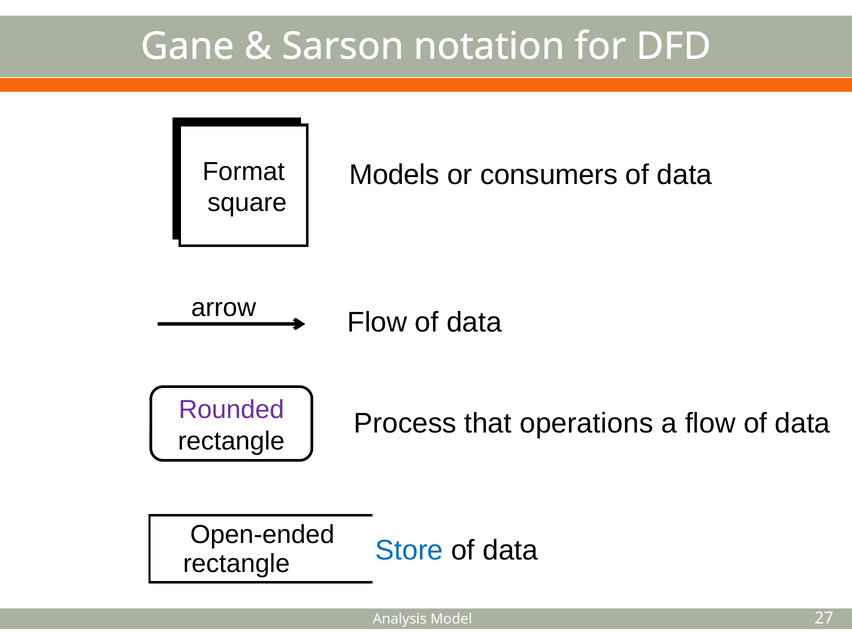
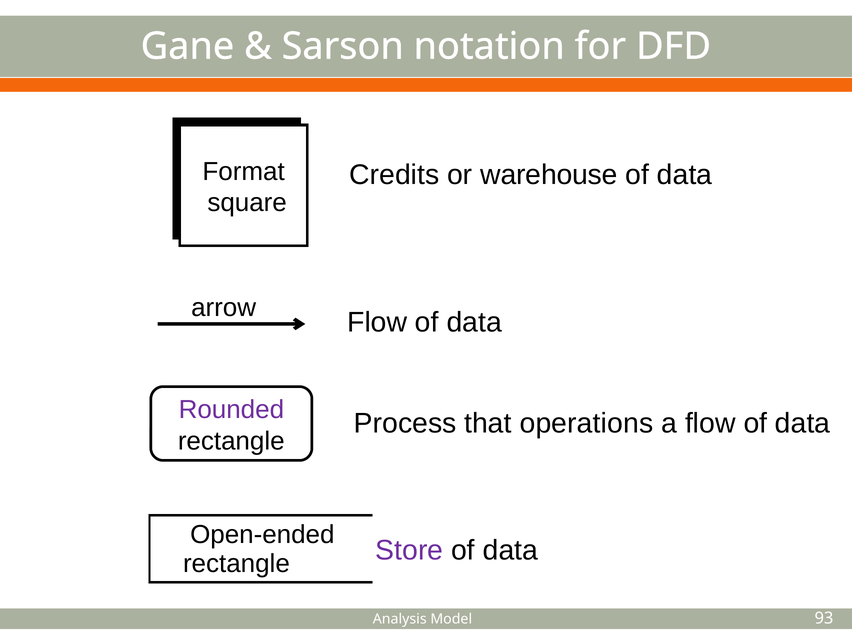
Models: Models -> Credits (394, 175)
consumers: consumers -> warehouse (549, 175)
Store colour: blue -> purple (409, 551)
27: 27 -> 93 (824, 618)
